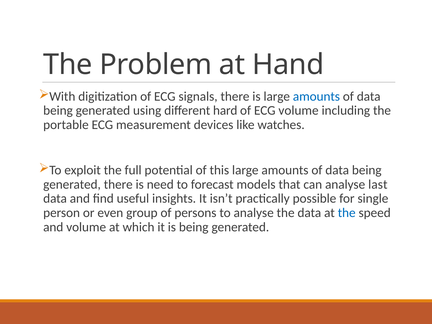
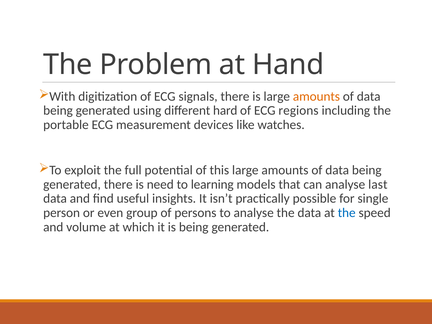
amounts colour: blue -> orange (316, 96)
ECG volume: volume -> regions (299, 111)
forecast: forecast -> learning (212, 184)
